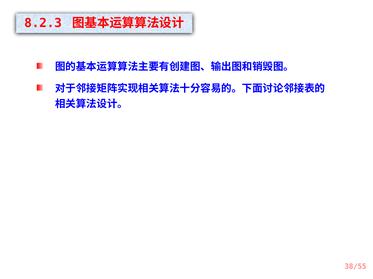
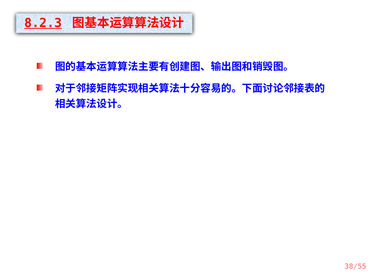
8.2.3 underline: none -> present (43, 23)
